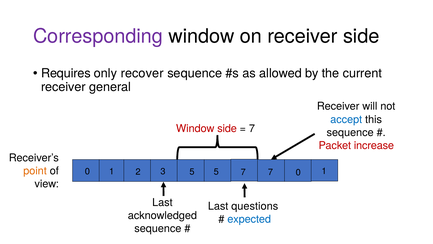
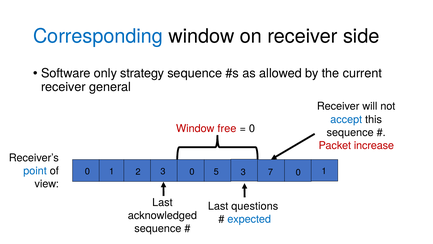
Corresponding colour: purple -> blue (98, 36)
Requires: Requires -> Software (66, 73)
recover: recover -> strategy (142, 73)
Window side: side -> free (227, 128)
7: 7 -> 0 (252, 128)
point colour: orange -> blue (35, 171)
3 5: 5 -> 0 (192, 171)
5 7: 7 -> 3 (243, 172)
